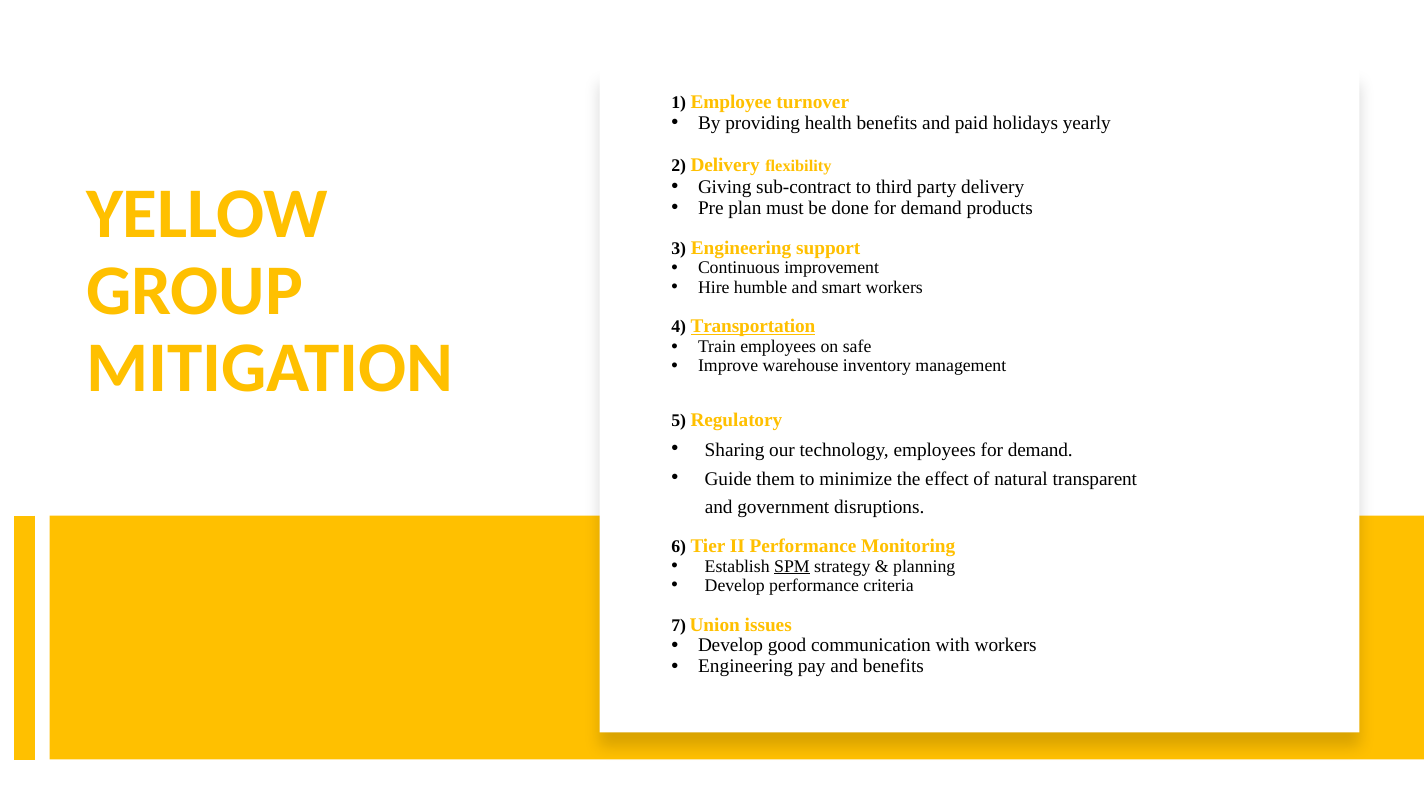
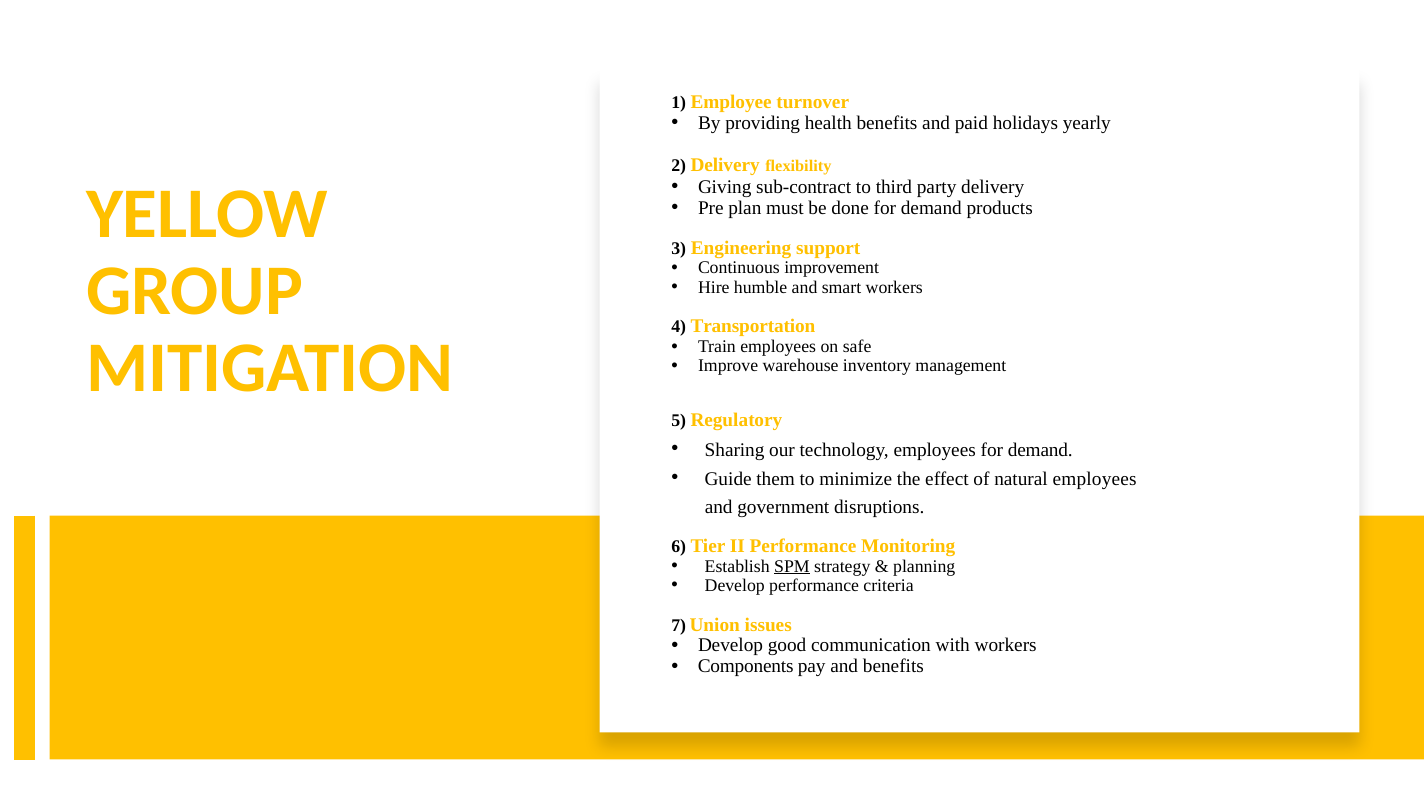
Transportation underline: present -> none (753, 327)
natural transparent: transparent -> employees (1095, 479)
Engineering: Engineering -> Components (746, 666)
